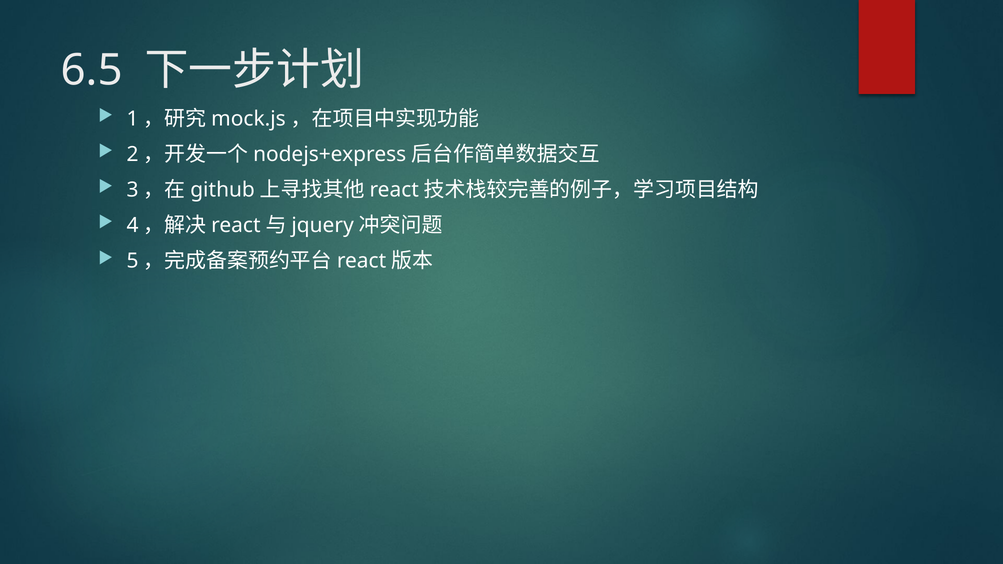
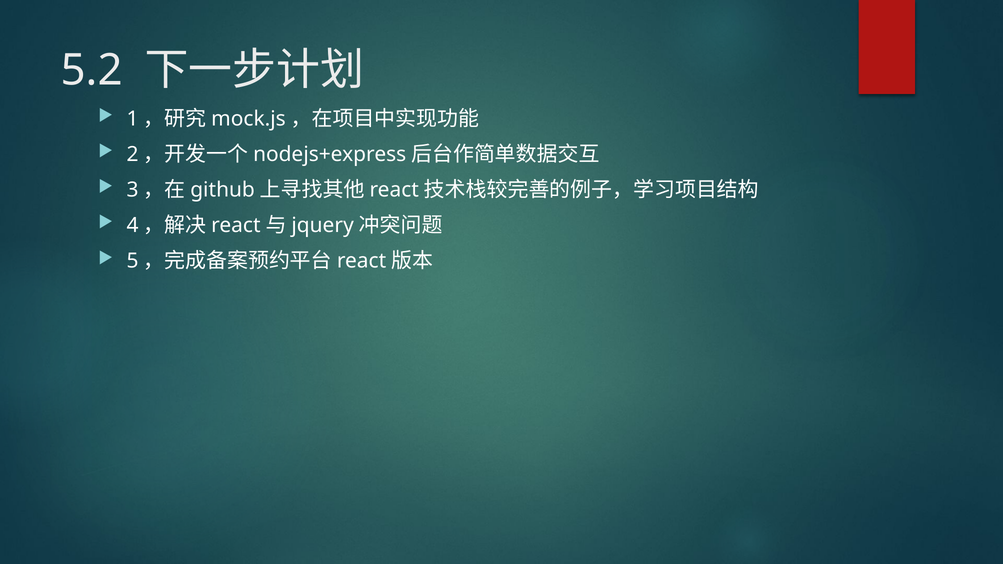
6.5: 6.5 -> 5.2 (92, 70)
